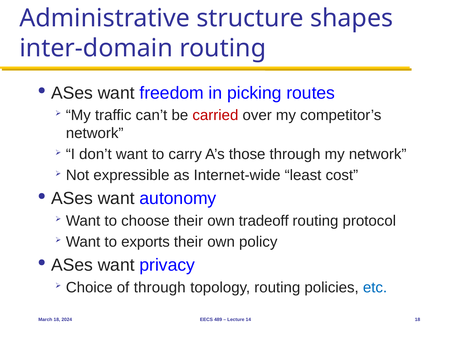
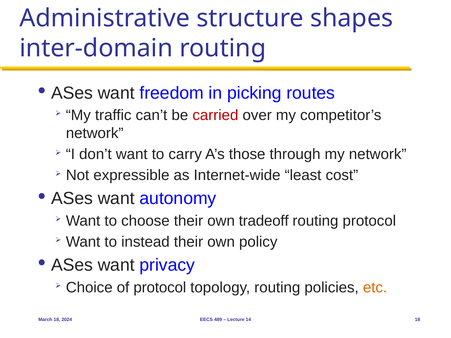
exports: exports -> instead (145, 242)
of through: through -> protocol (160, 288)
etc colour: blue -> orange (375, 288)
